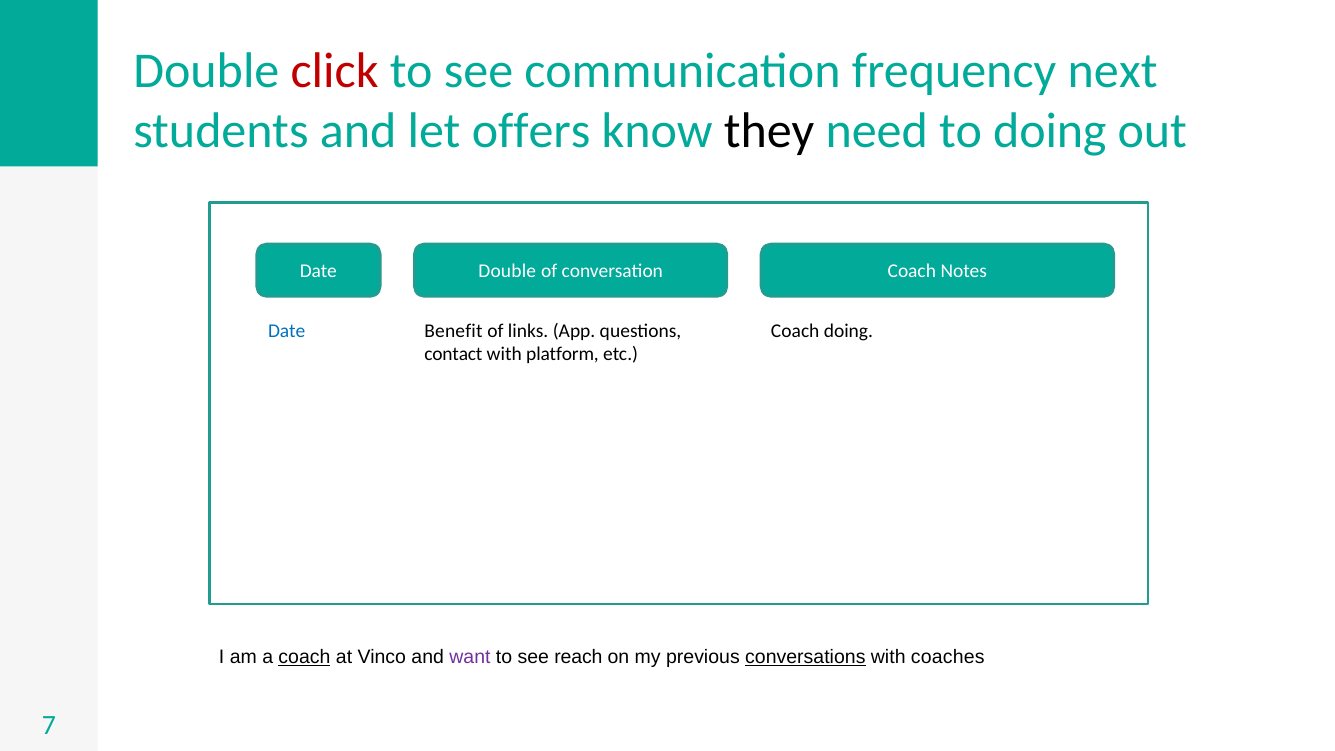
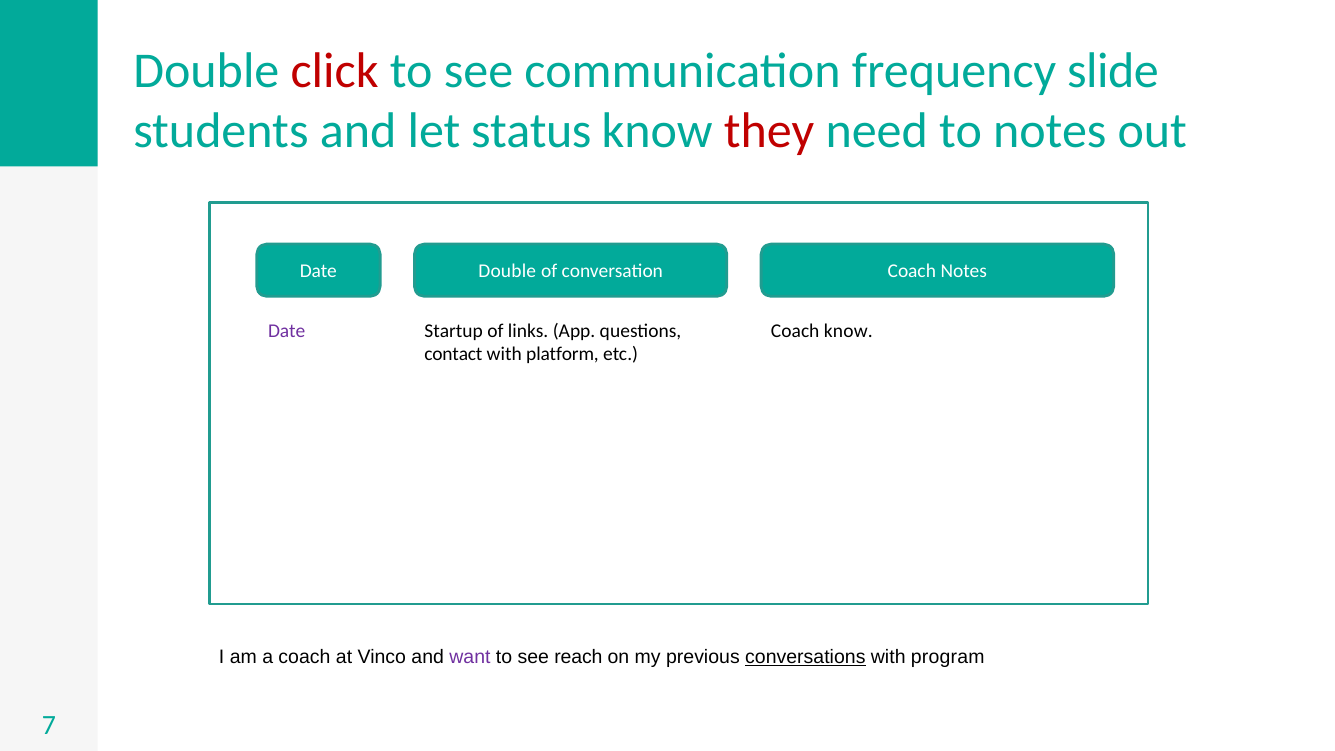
next: next -> slide (1113, 71)
offers: offers -> status (531, 131)
they colour: black -> red (769, 131)
to doing: doing -> notes (1050, 131)
Date colour: blue -> purple (287, 331)
Benefit: Benefit -> Startup (454, 331)
Coach doing: doing -> know (848, 331)
coach underline: present -> none (304, 657)
coaches: coaches -> program (948, 657)
